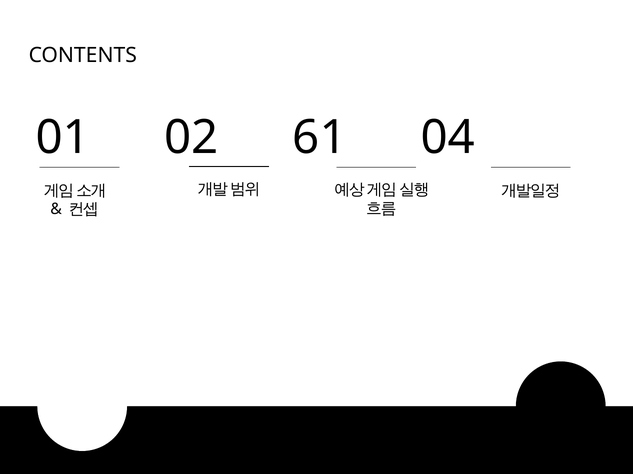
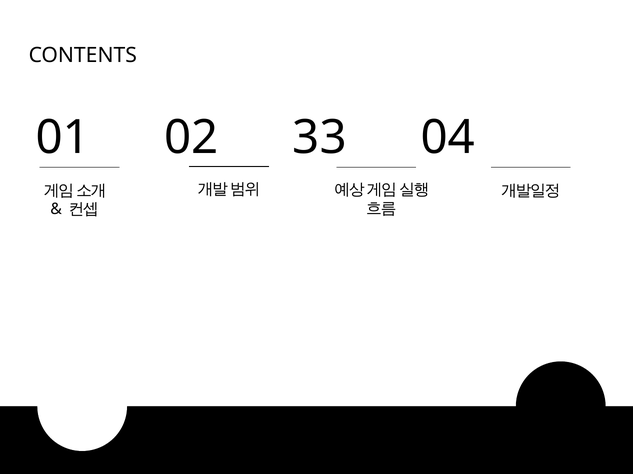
61: 61 -> 33 (320, 138)
